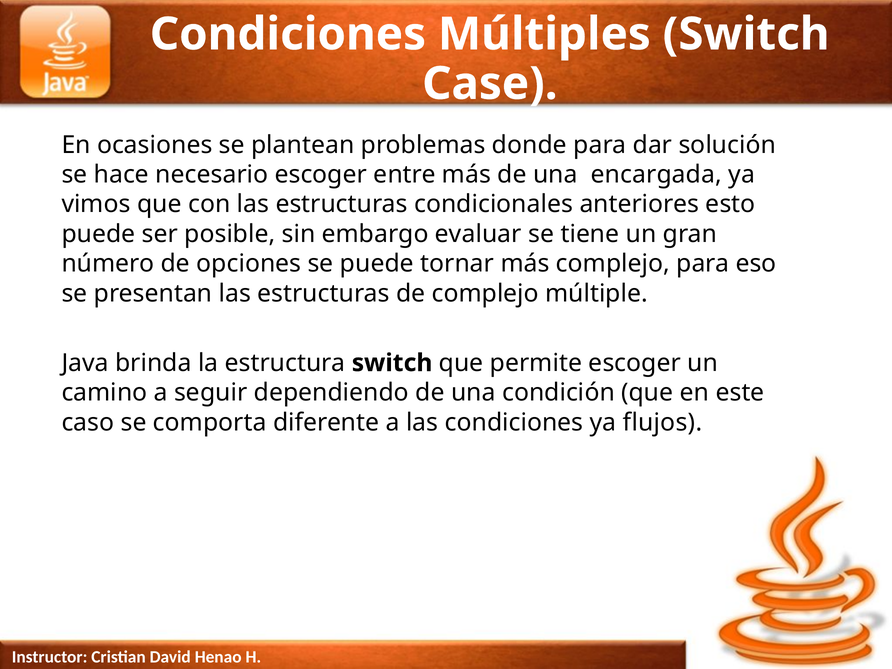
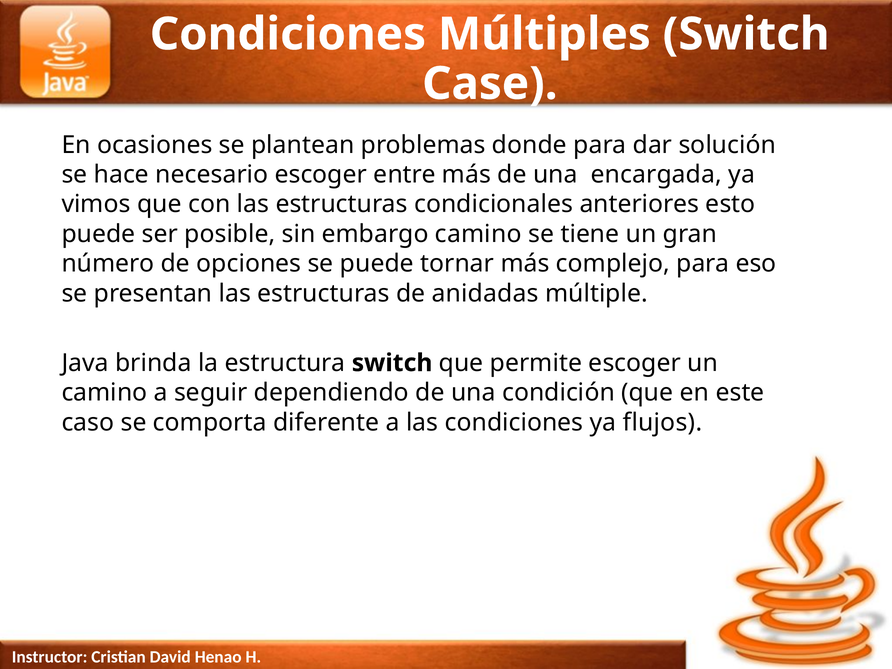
embargo evaluar: evaluar -> camino (478, 234)
de complejo: complejo -> anidadas (485, 294)
